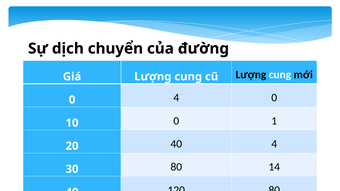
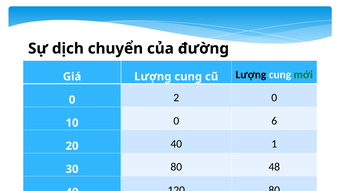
mới colour: black -> green (303, 75)
4: 4 -> 2 (176, 98)
0 1: 1 -> 6 (274, 121)
40 4: 4 -> 1 (274, 144)
14: 14 -> 48 (274, 167)
